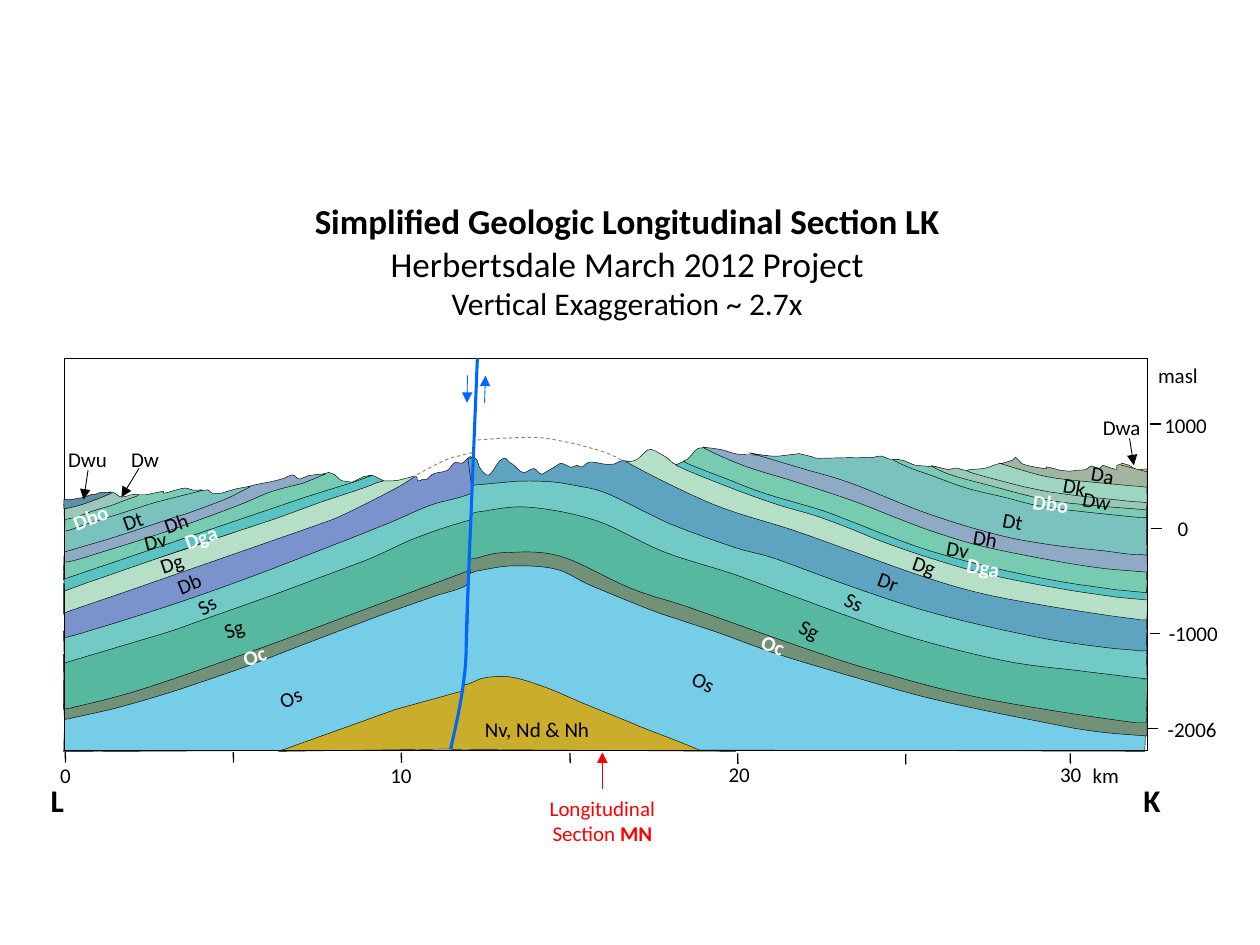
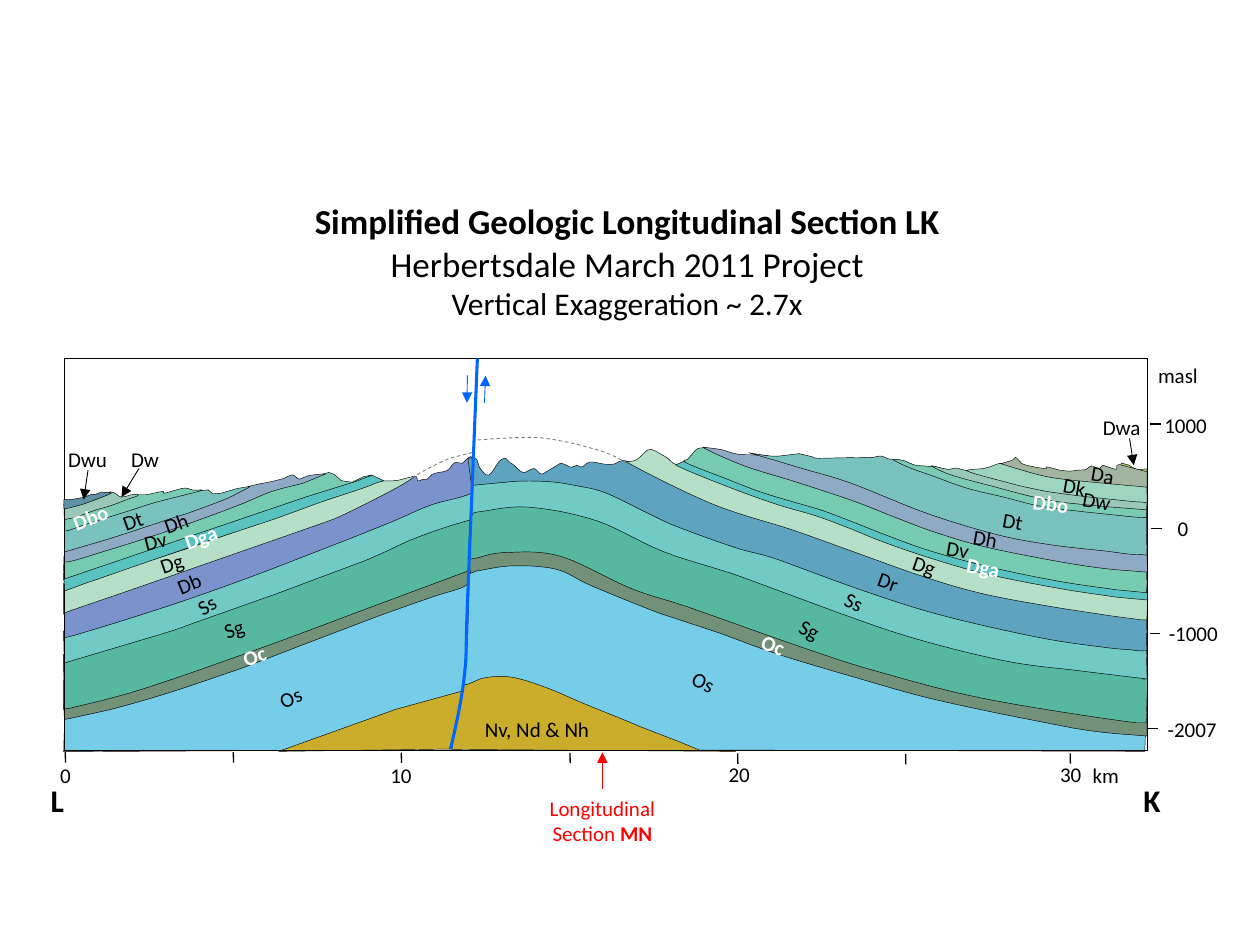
2012: 2012 -> 2011 (719, 265)
-2006: -2006 -> -2007 (1192, 731)
